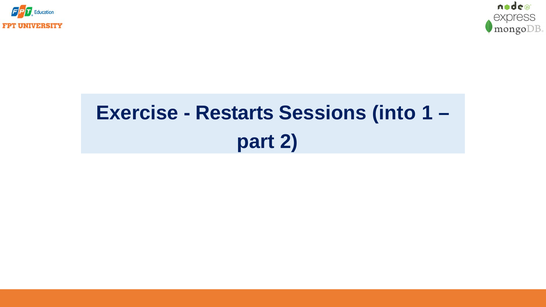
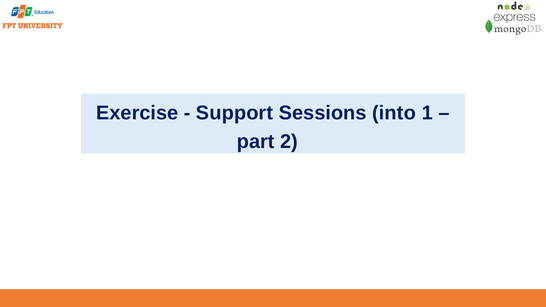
Restarts: Restarts -> Support (235, 113)
